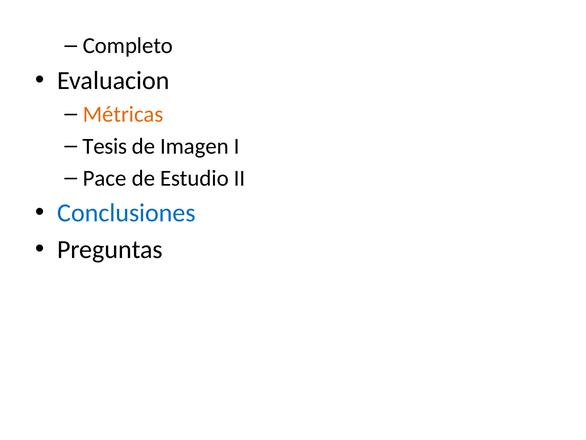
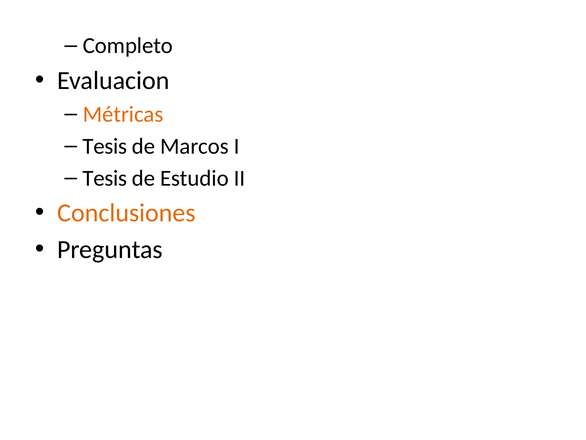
Imagen: Imagen -> Marcos (194, 146)
Pace: Pace -> Tesis (105, 178)
Conclusiones colour: blue -> orange (126, 213)
